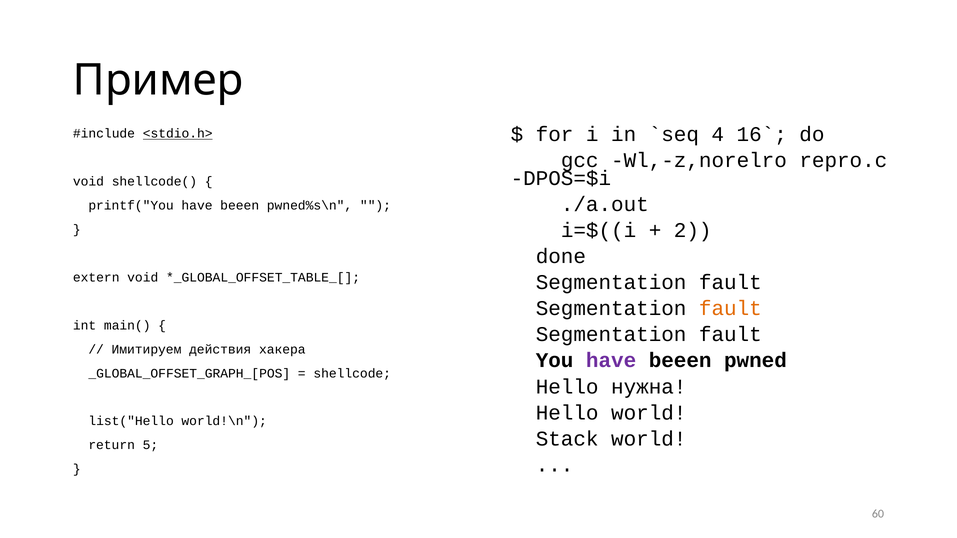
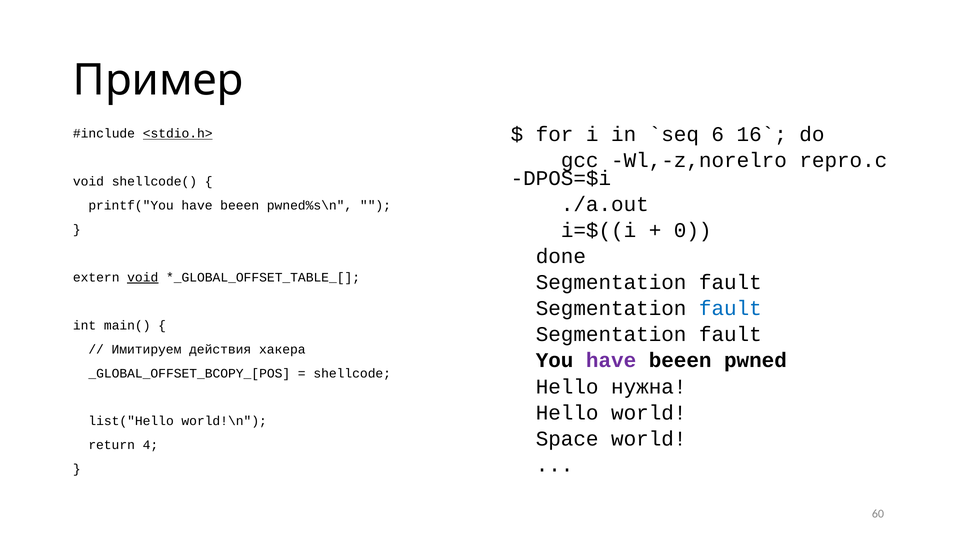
4: 4 -> 6 (718, 134)
2: 2 -> 0 (693, 231)
void underline: none -> present (143, 278)
fault colour: orange -> blue (730, 309)
_GLOBAL_OFFSET_GRAPH_[POS: _GLOBAL_OFFSET_GRAPH_[POS -> _GLOBAL_OFFSET_BCOPY_[POS (189, 373)
Stack: Stack -> Space (567, 439)
5: 5 -> 4 (150, 445)
